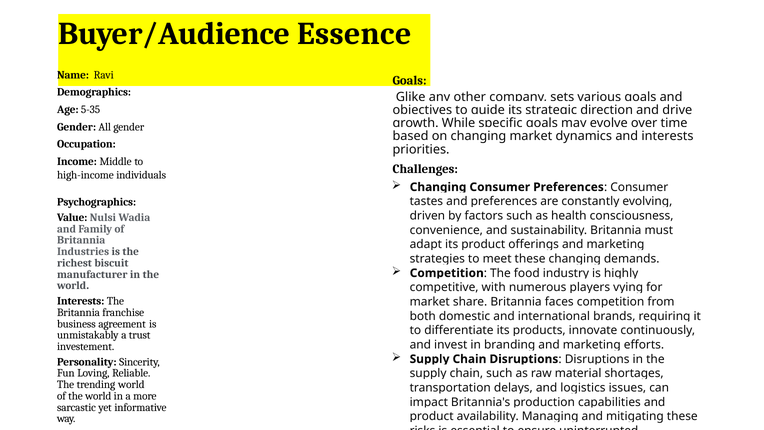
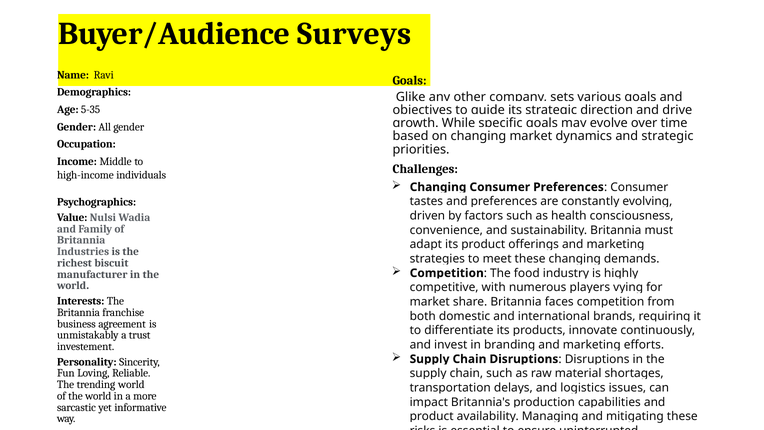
Essence: Essence -> Surveys (354, 34)
and interests: interests -> strategic (667, 136)
